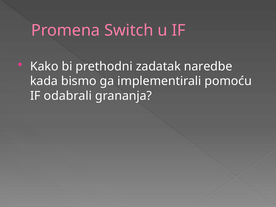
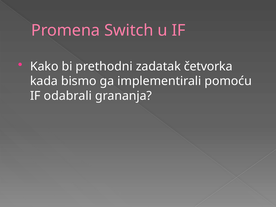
naredbe: naredbe -> četvorka (208, 66)
